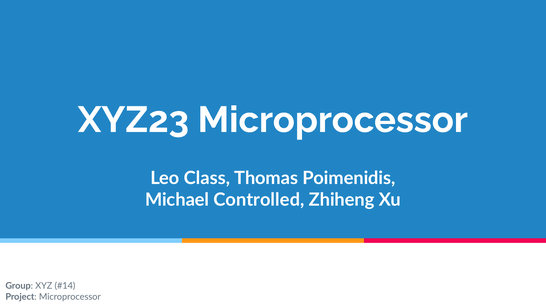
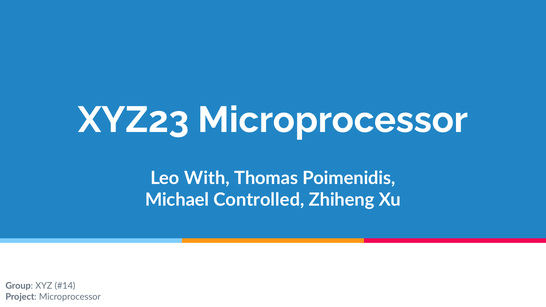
Class: Class -> With (207, 178)
